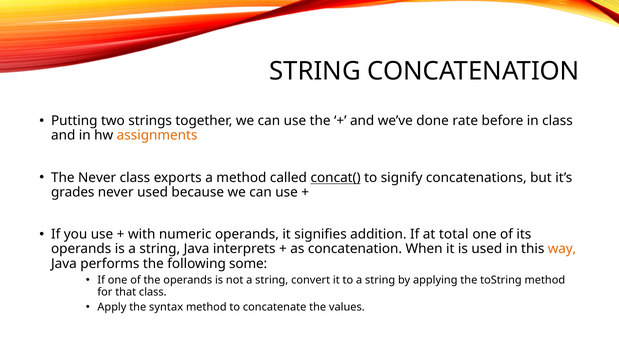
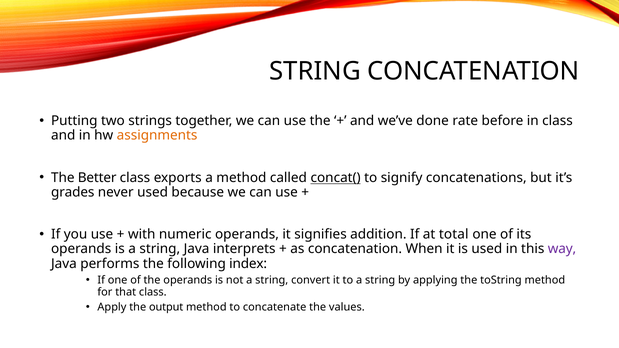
The Never: Never -> Better (97, 178)
way colour: orange -> purple (562, 249)
some: some -> index (248, 264)
syntax: syntax -> output (166, 307)
